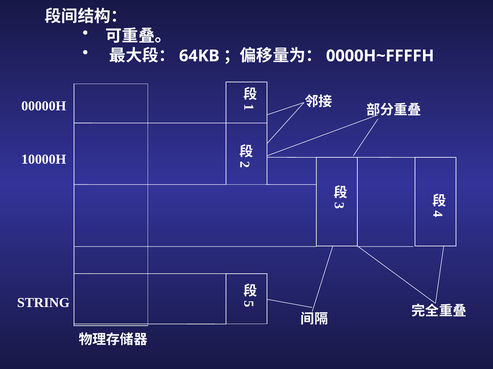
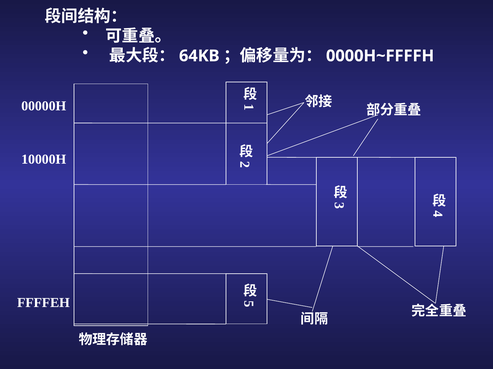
STRING: STRING -> FFFFEH (43, 303)
